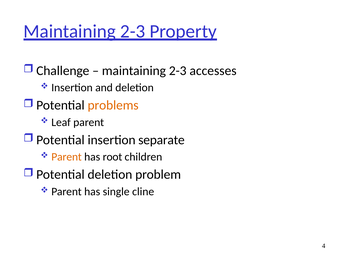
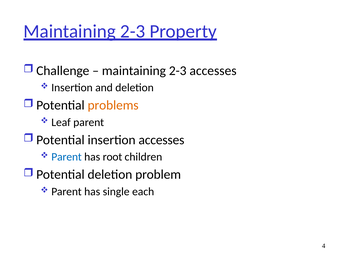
insertion separate: separate -> accesses (161, 140)
Parent colour: orange -> blue (67, 157)
cline: cline -> each (143, 192)
